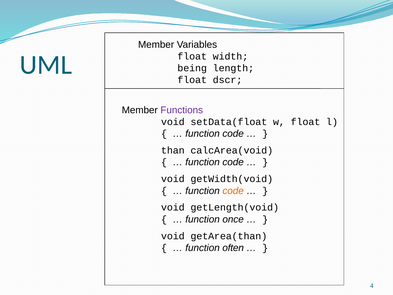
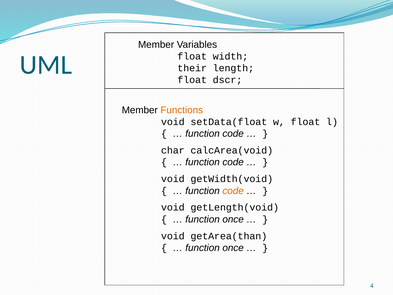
being: being -> their (192, 68)
Functions colour: purple -> orange (182, 110)
than: than -> char (173, 150)
often: often -> once (233, 248)
